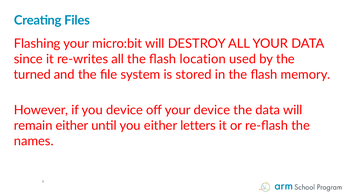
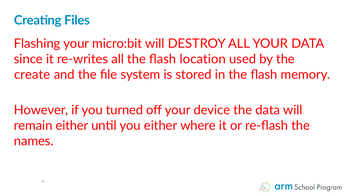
turned: turned -> create (32, 75)
you device: device -> turned (125, 110)
letters: letters -> where (198, 126)
